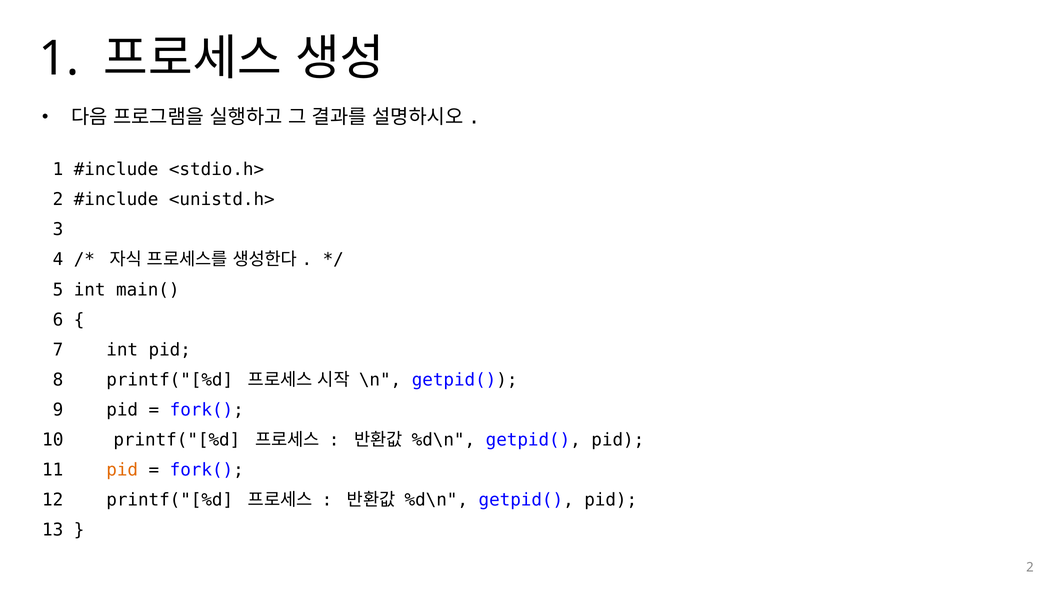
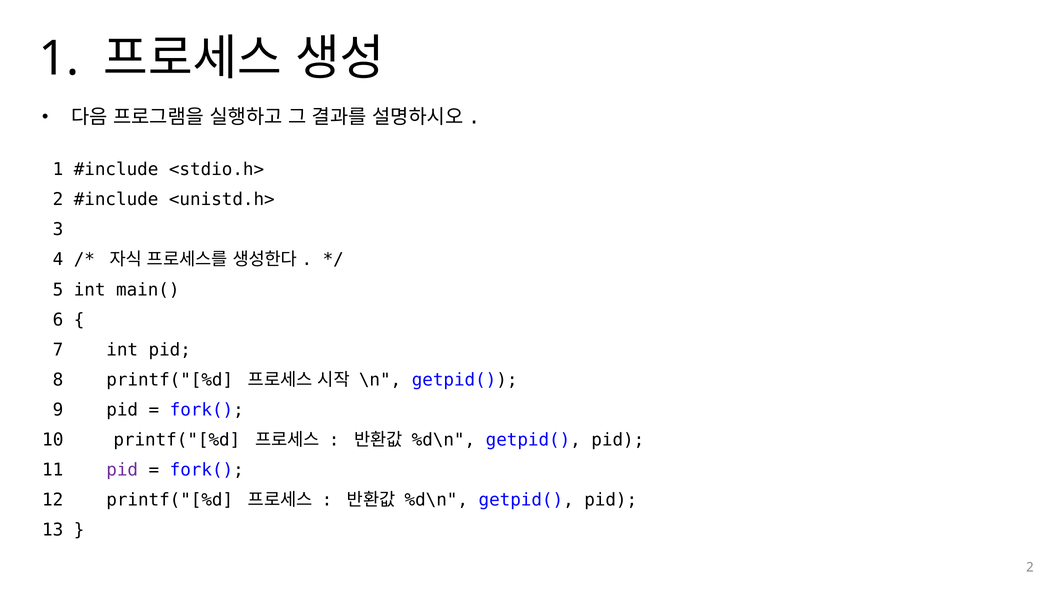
pid colour: orange -> purple (122, 470)
